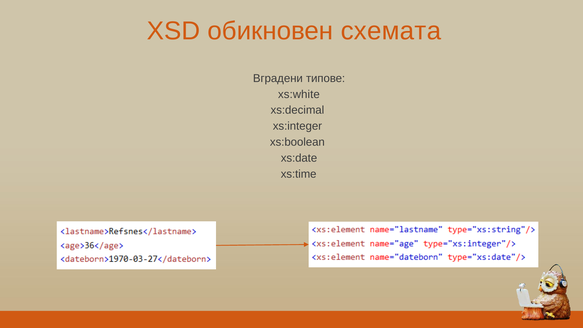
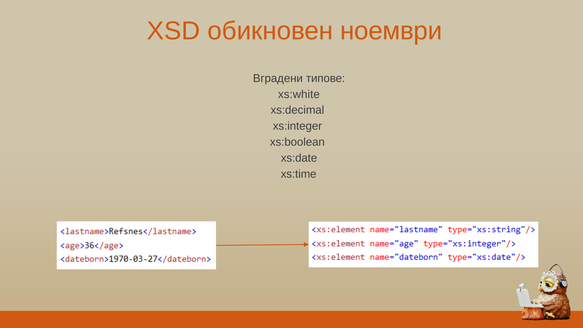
схемата: схемата -> ноември (391, 31)
